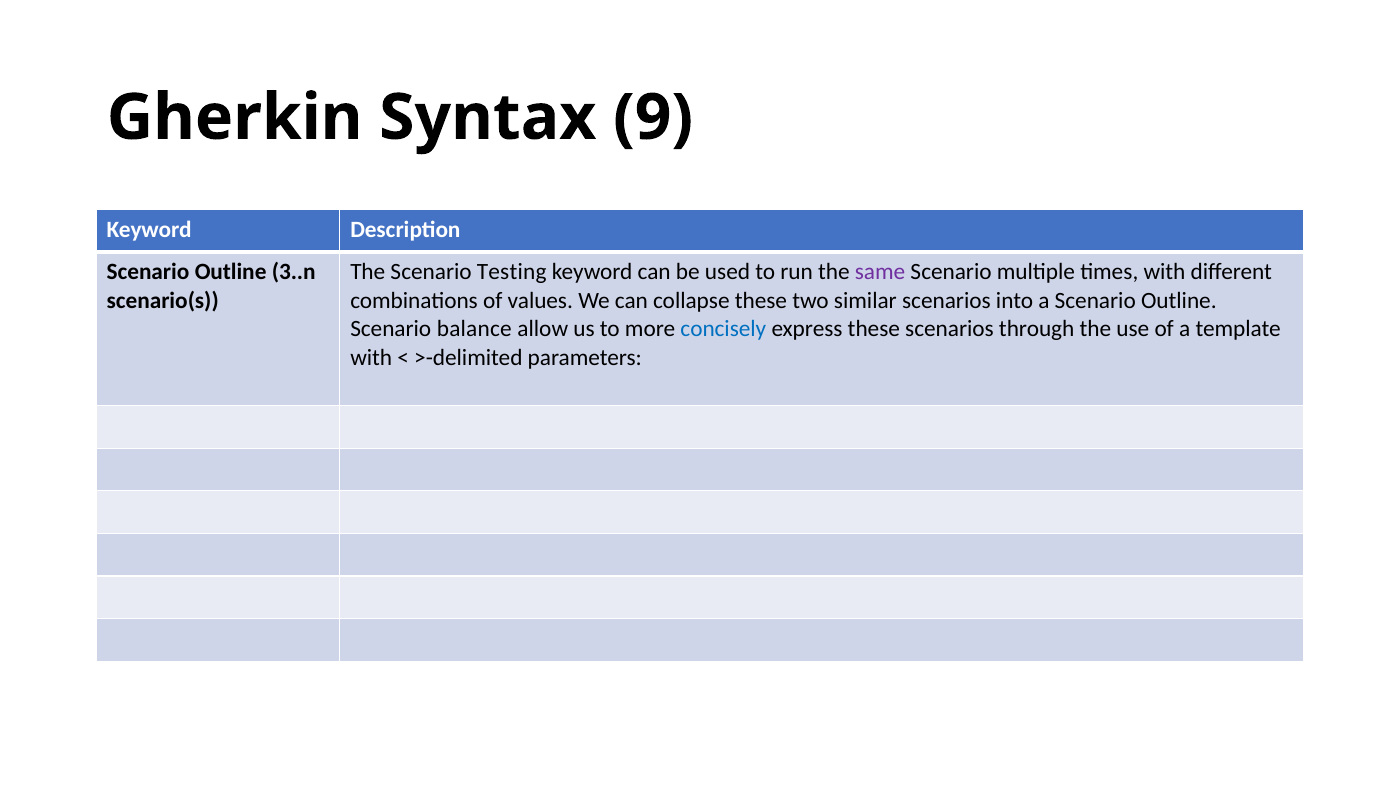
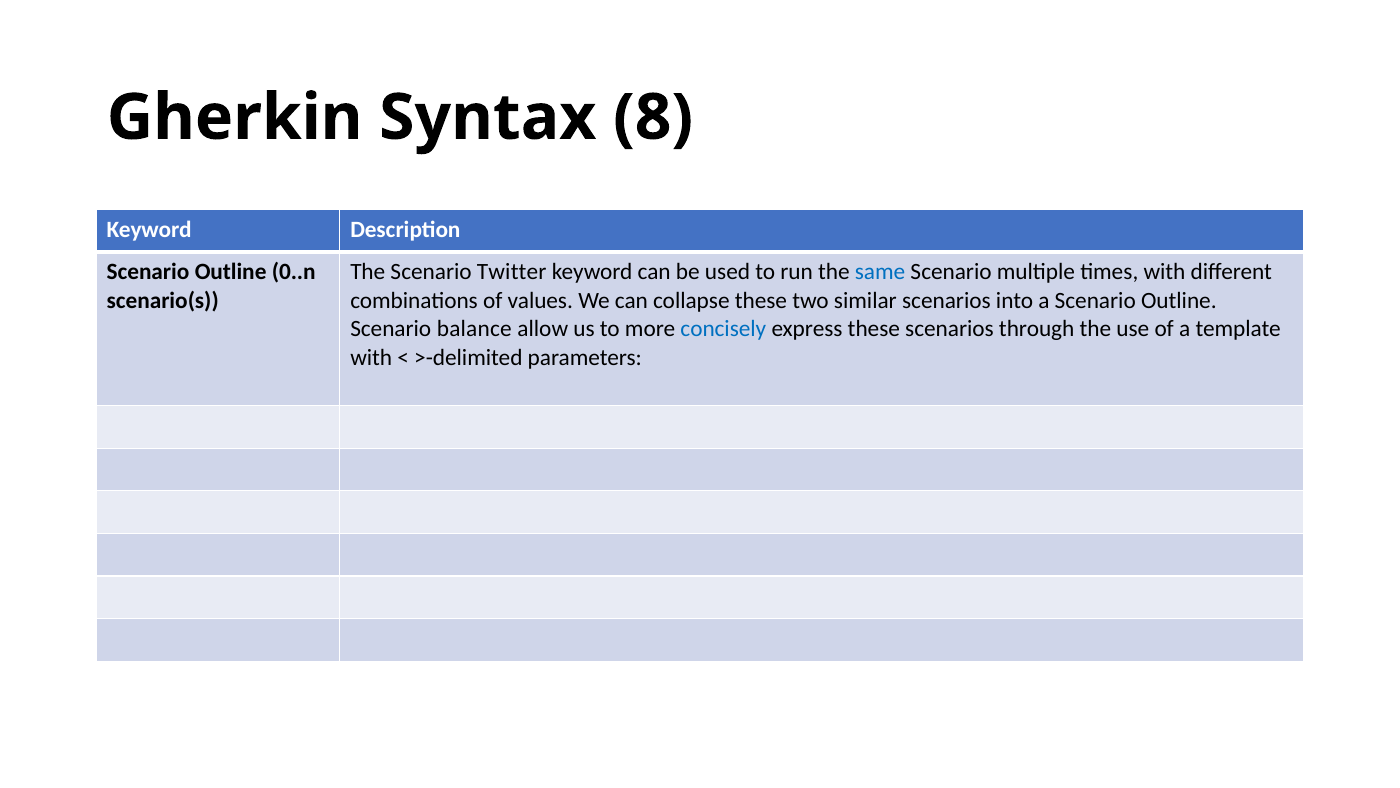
9: 9 -> 8 (653, 118)
3..n: 3..n -> 0..n (294, 272)
Testing: Testing -> Twitter (512, 272)
same colour: purple -> blue (880, 272)
